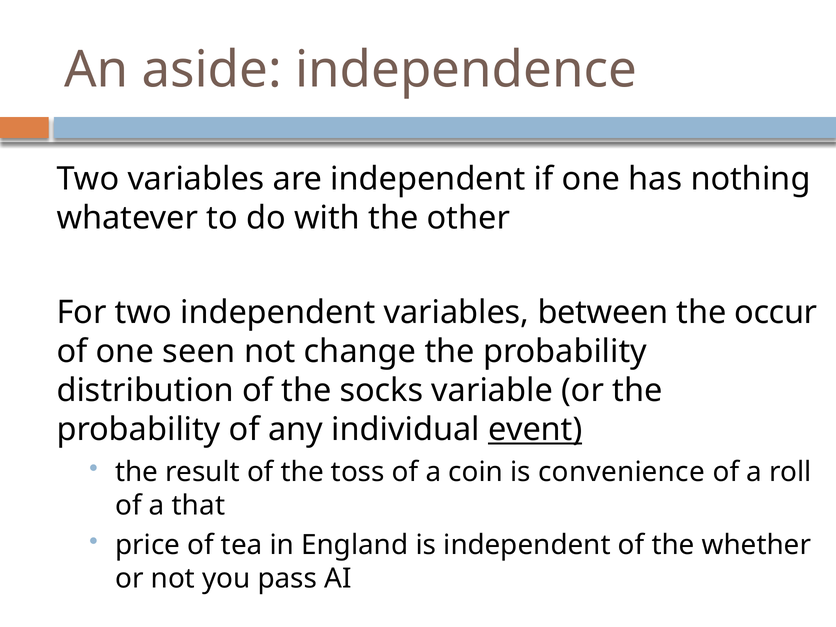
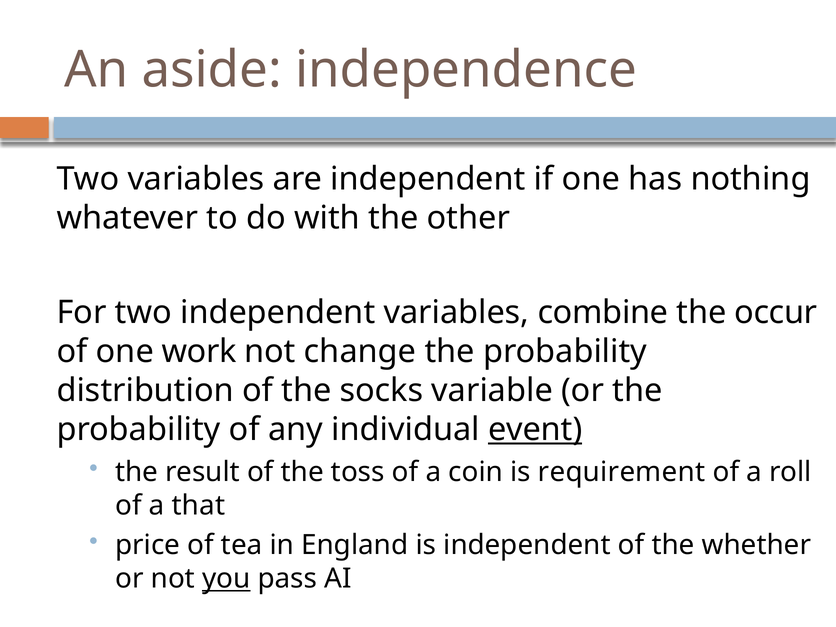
between: between -> combine (603, 313)
seen: seen -> work (199, 352)
convenience: convenience -> requirement (622, 472)
you underline: none -> present (226, 579)
